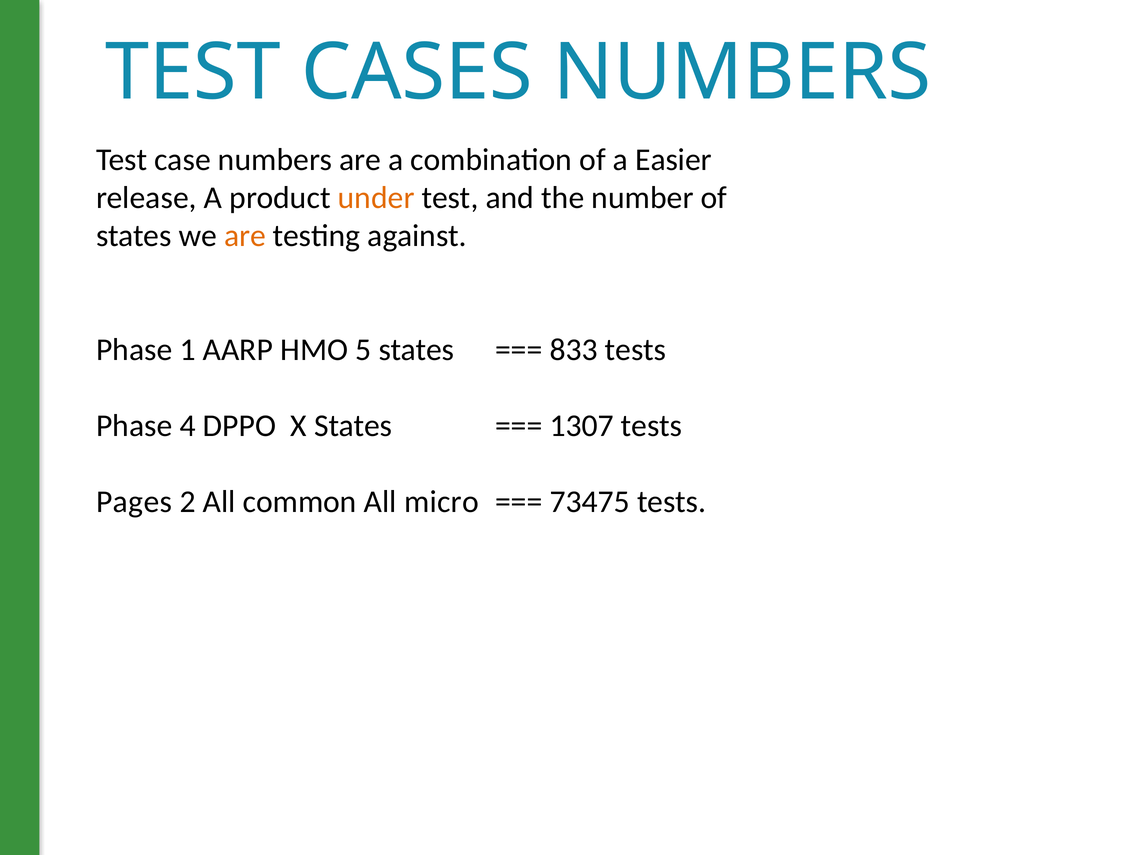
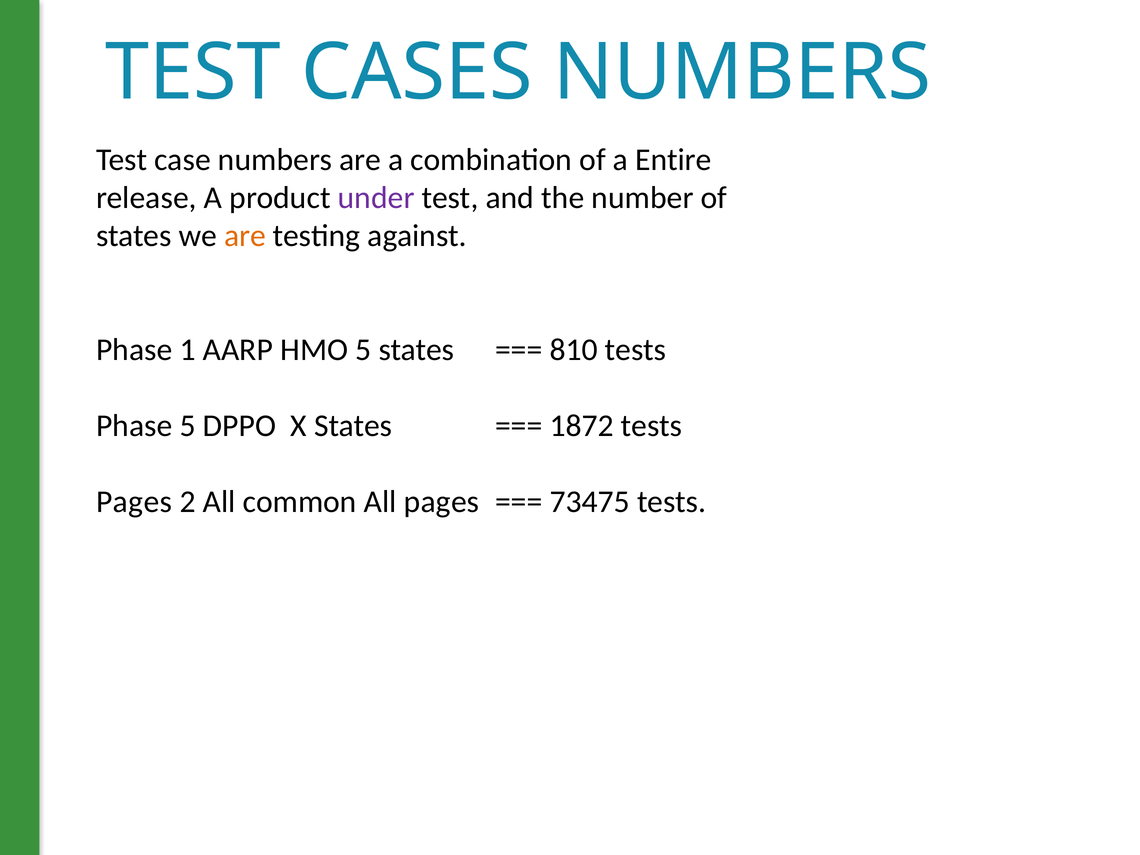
Easier: Easier -> Entire (673, 160)
under colour: orange -> purple (376, 198)
833: 833 -> 810 (574, 350)
Phase 4: 4 -> 5 (188, 426)
1307: 1307 -> 1872 (582, 426)
All micro: micro -> pages (442, 502)
